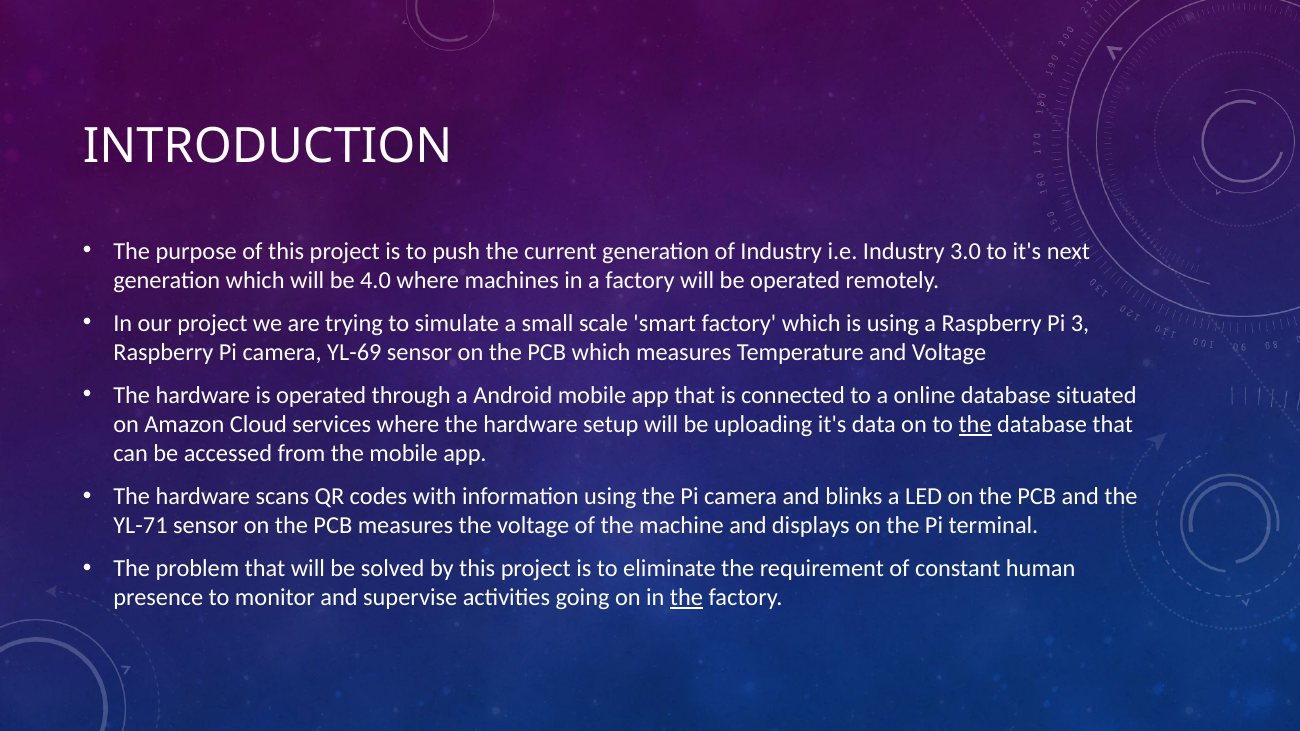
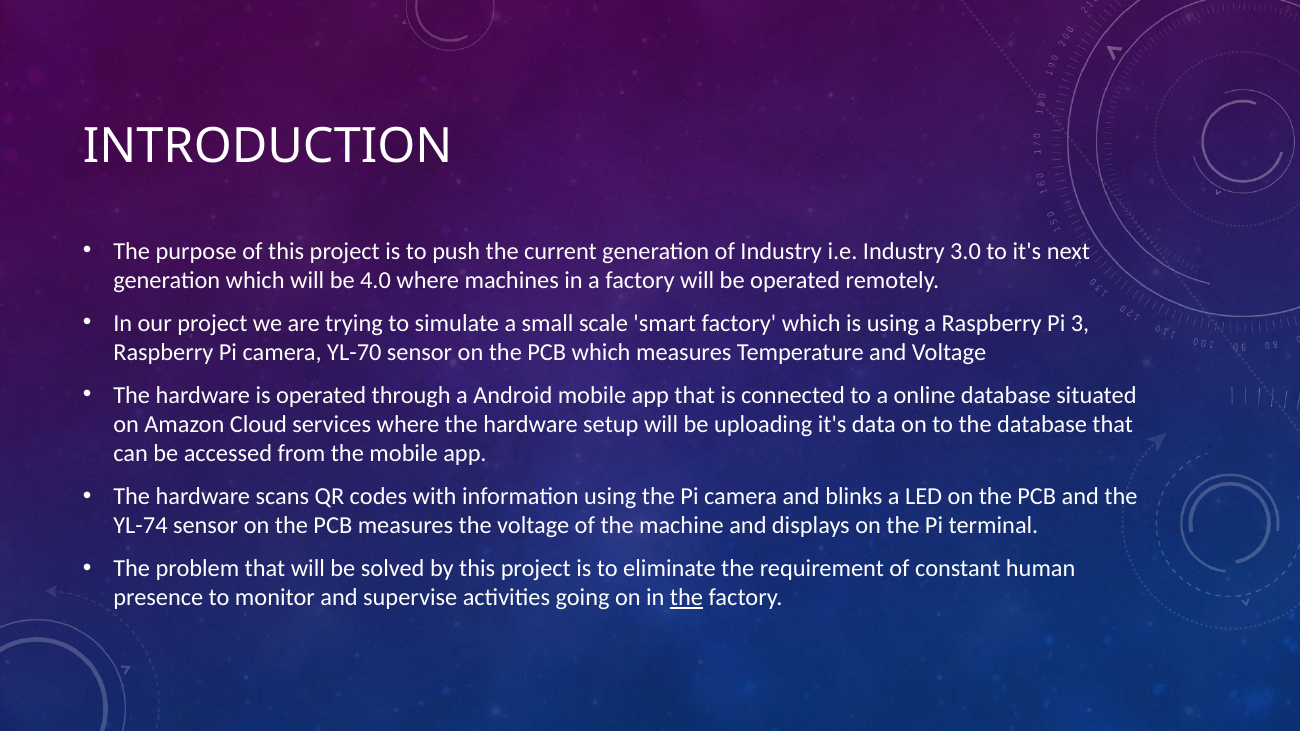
YL-69: YL-69 -> YL-70 (354, 353)
the underline: present -> none (975, 425)
YL-71: YL-71 -> YL-74 (140, 526)
